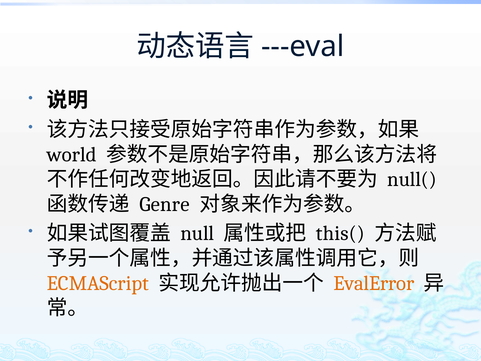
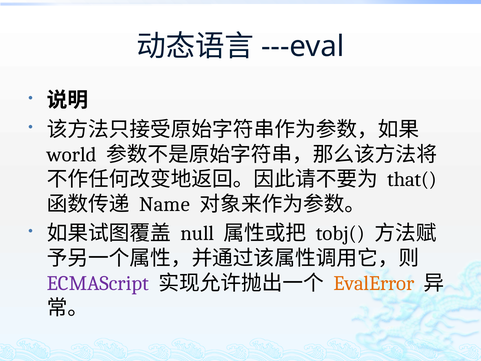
null(: null( -> that( (412, 179)
Genre: Genre -> Name (165, 204)
this(: this( -> tobj( (340, 233)
ECMAScript colour: orange -> purple (98, 283)
